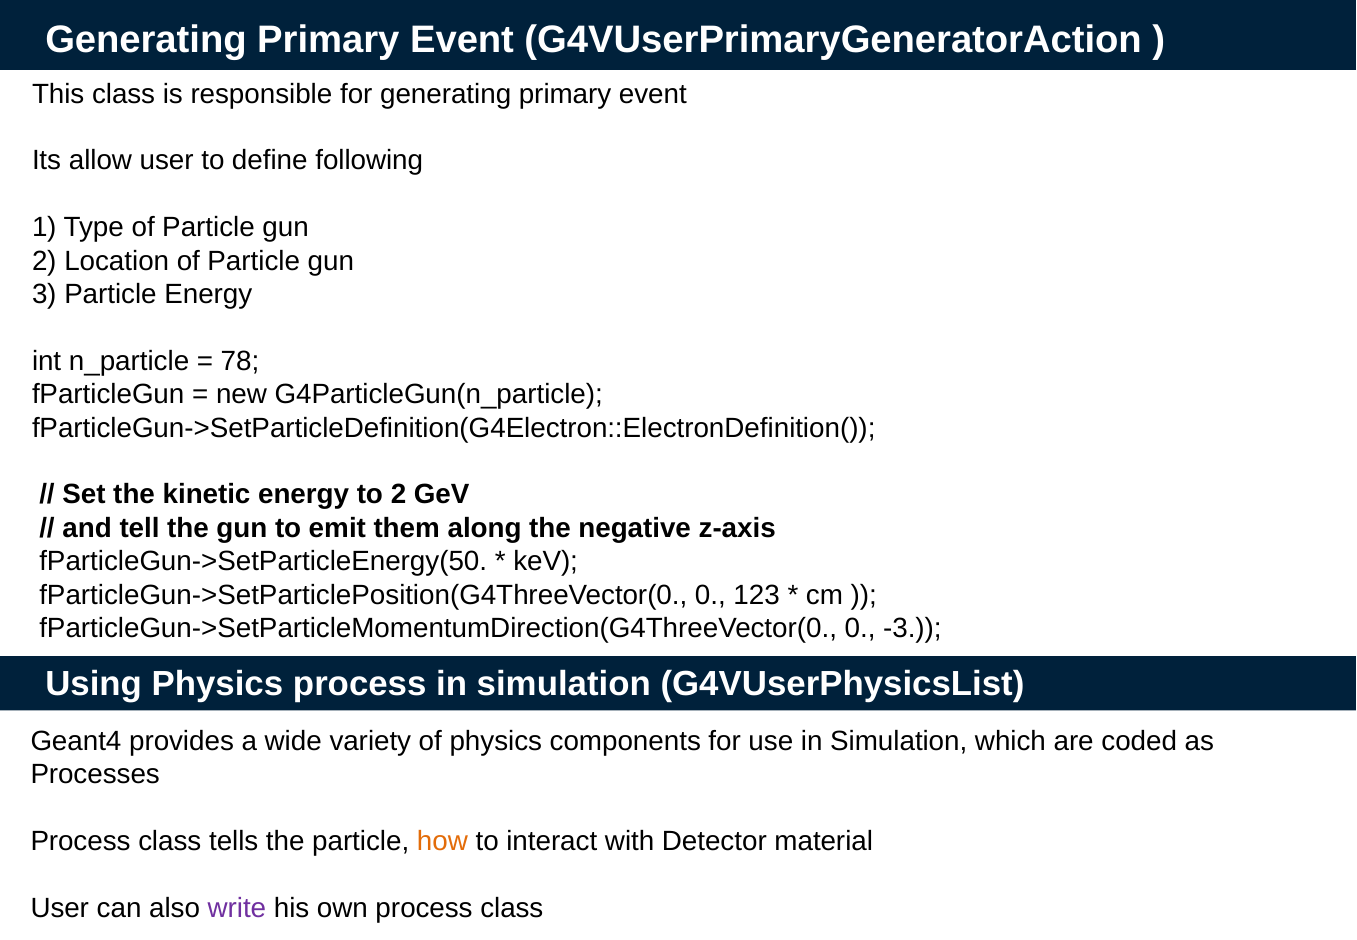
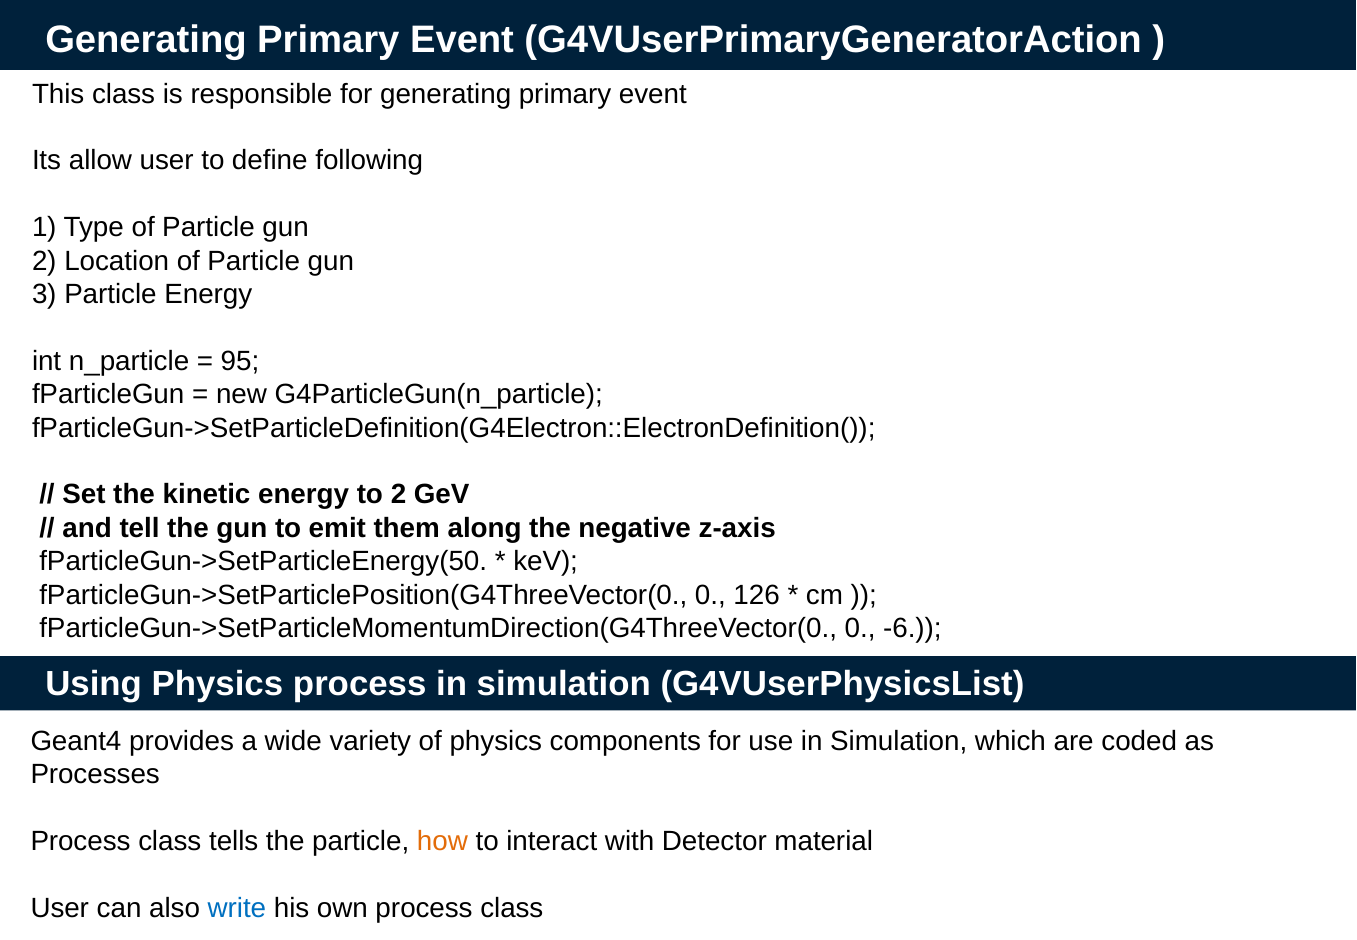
78: 78 -> 95 (240, 361)
123: 123 -> 126 (757, 595)
-3: -3 -> -6 (912, 628)
write colour: purple -> blue (237, 908)
